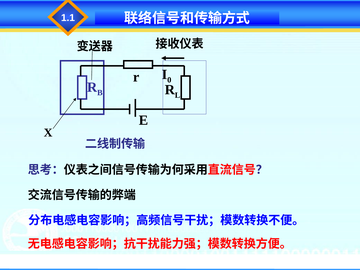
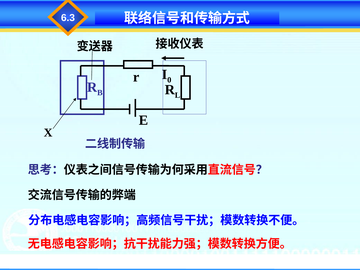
1.1: 1.1 -> 6.3 (68, 18)
